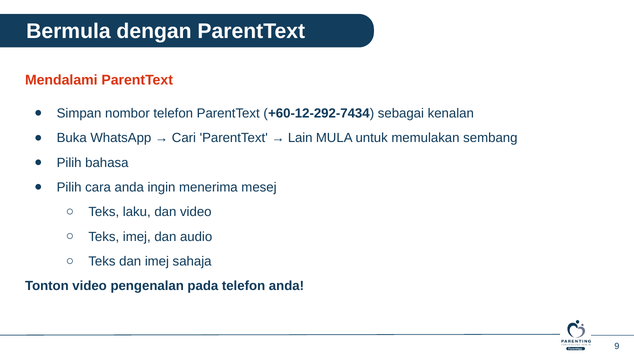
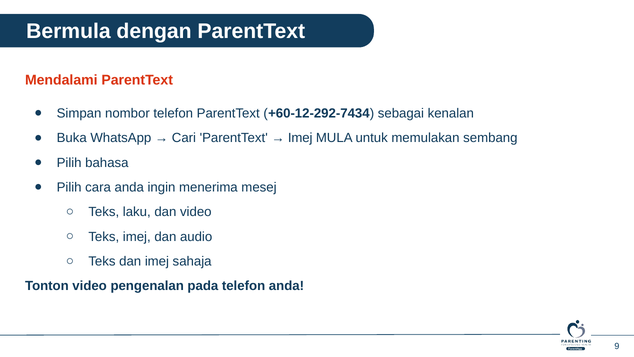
Lain: Lain -> Imej (300, 138)
